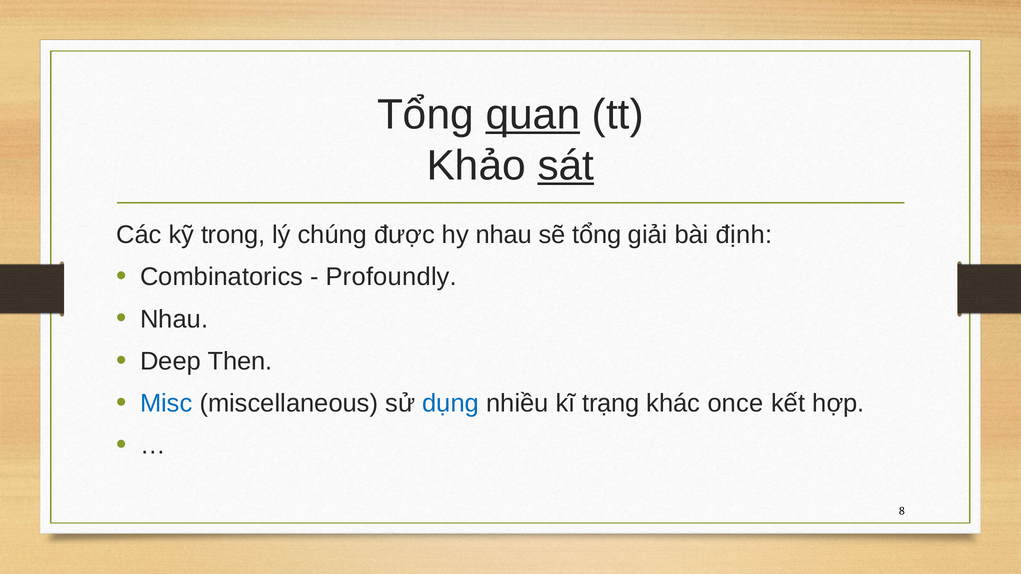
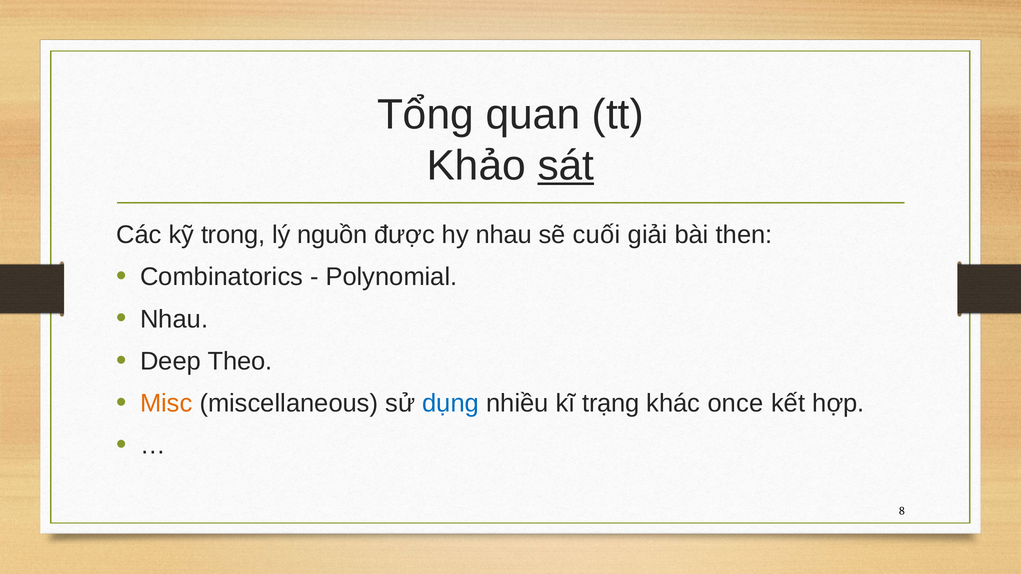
quan underline: present -> none (533, 115)
chúng: chúng -> nguồn (332, 235)
sẽ tổng: tổng -> cuối (597, 235)
định: định -> then (744, 235)
Profoundly: Profoundly -> Polynomial (391, 277)
Then: Then -> Theo (240, 361)
Misc colour: blue -> orange (166, 404)
